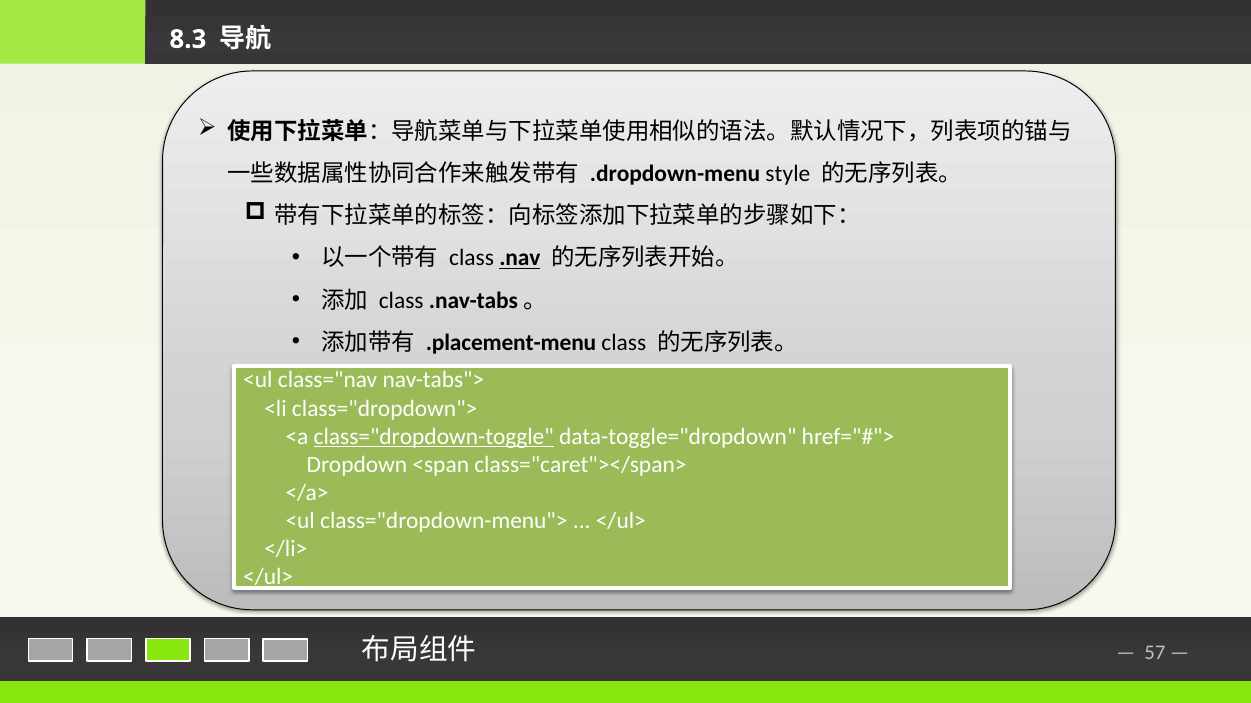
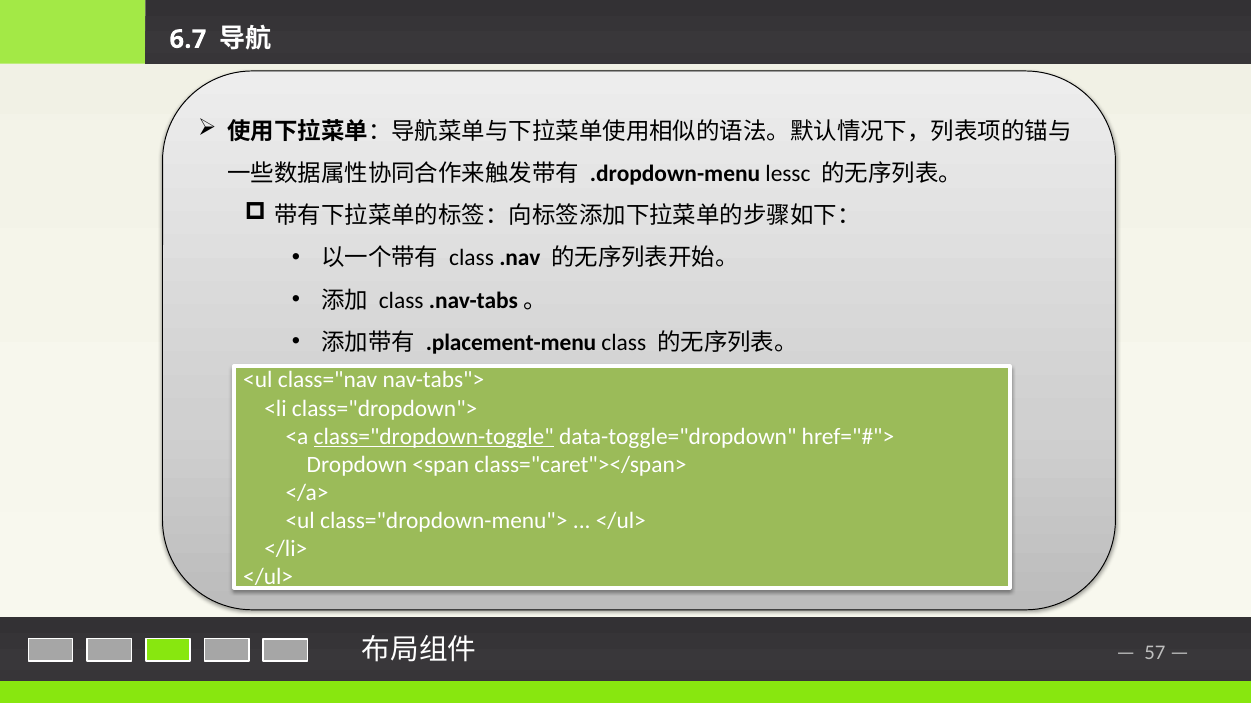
8.3: 8.3 -> 6.7 (188, 39)
style: style -> lessc (788, 174)
.nav underline: present -> none (520, 258)
